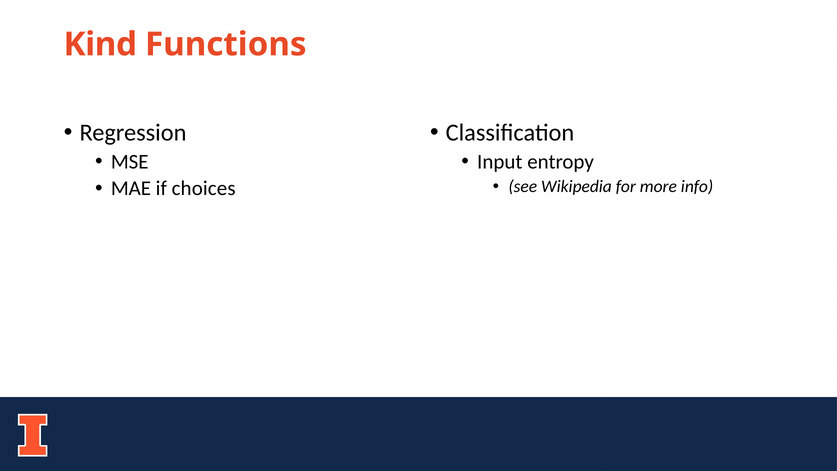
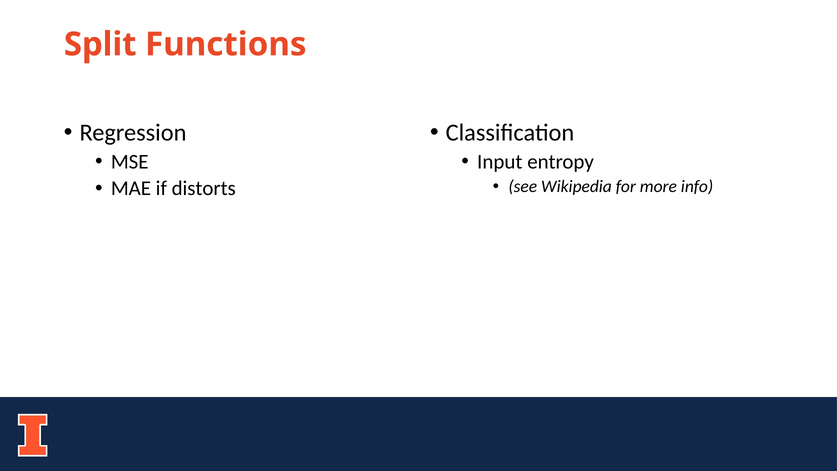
Kind: Kind -> Split (100, 44)
choices: choices -> distorts (204, 188)
